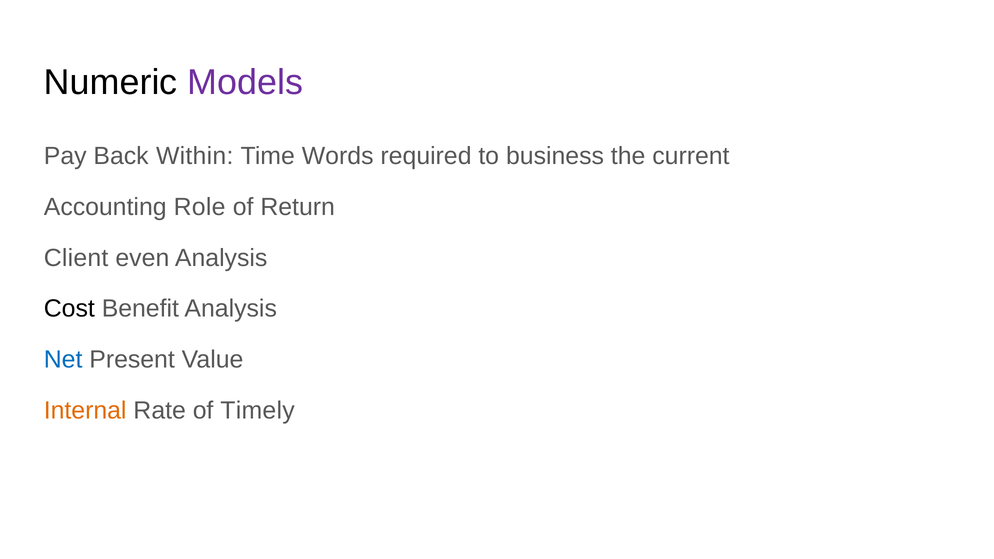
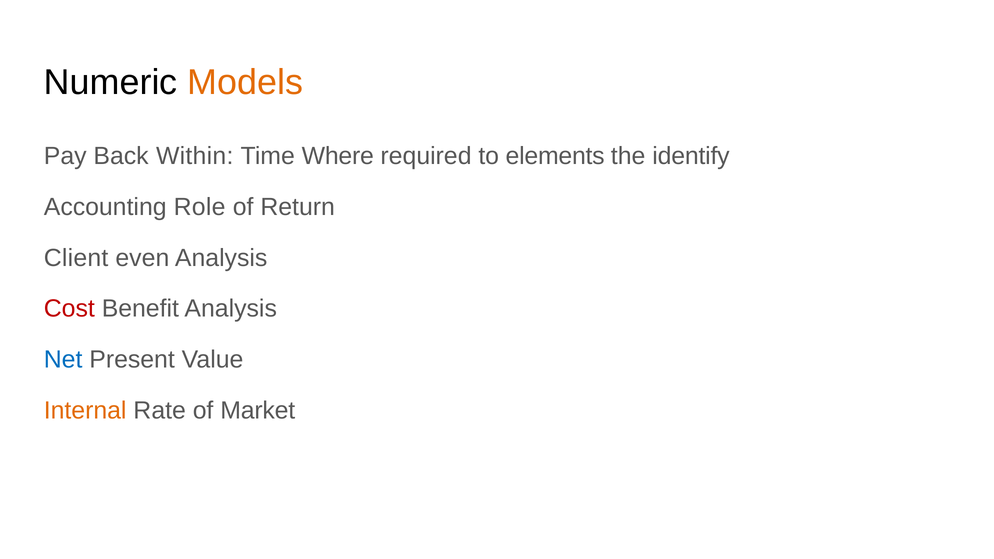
Models colour: purple -> orange (245, 82)
Words: Words -> Where (338, 156)
business: business -> elements (555, 156)
current: current -> identify (691, 156)
Cost colour: black -> red (69, 309)
Timely: Timely -> Market (258, 410)
